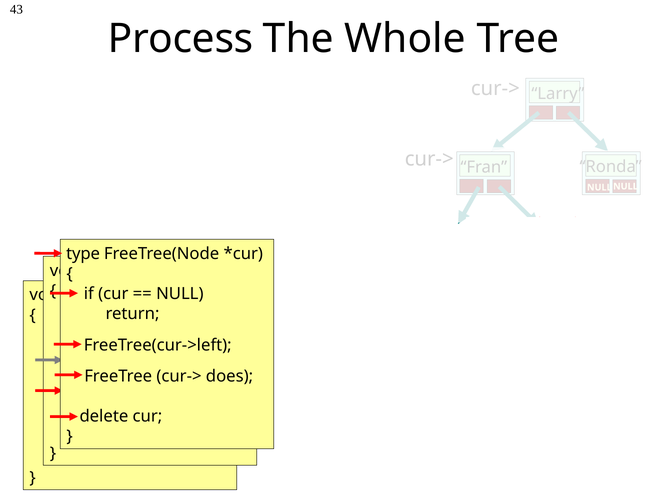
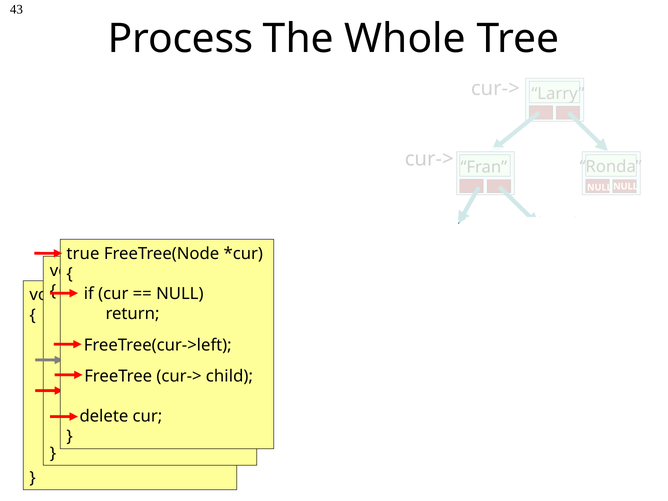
type: type -> true (83, 254)
does: does -> child (229, 376)
